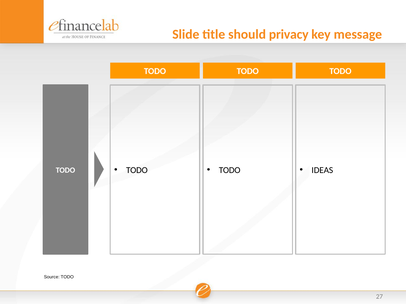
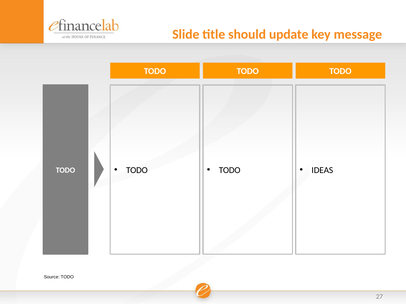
privacy: privacy -> update (289, 34)
